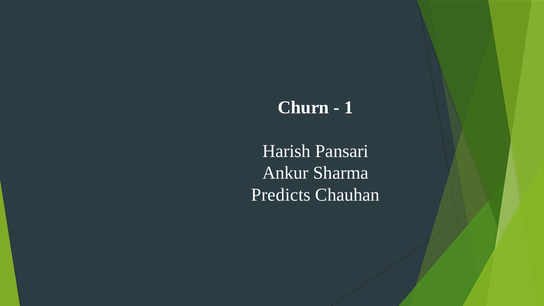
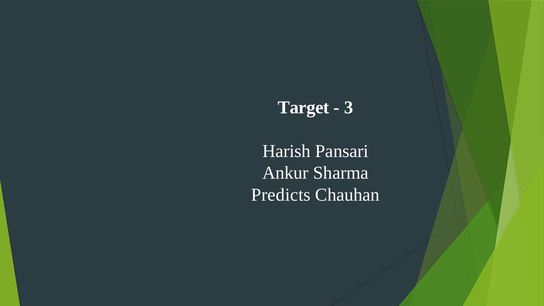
Churn: Churn -> Target (304, 108)
1: 1 -> 3 (349, 108)
